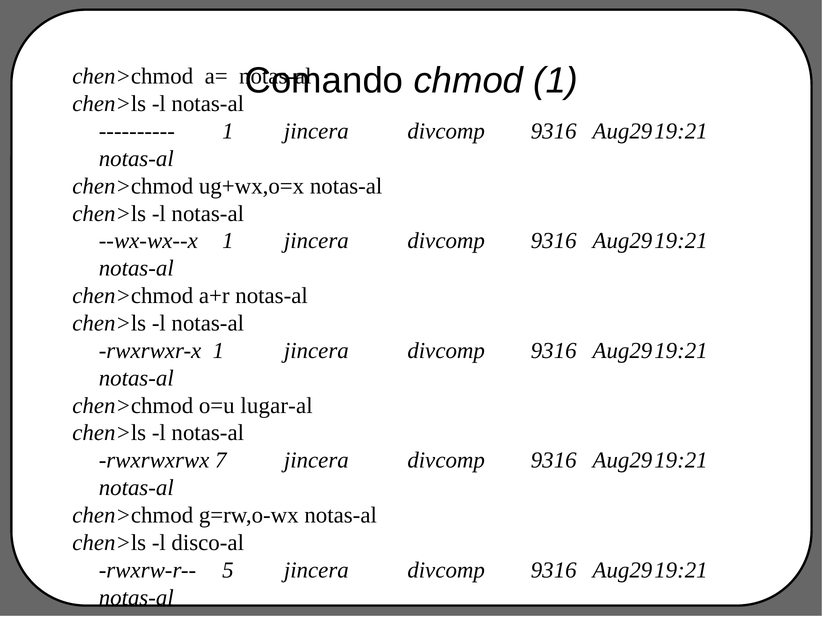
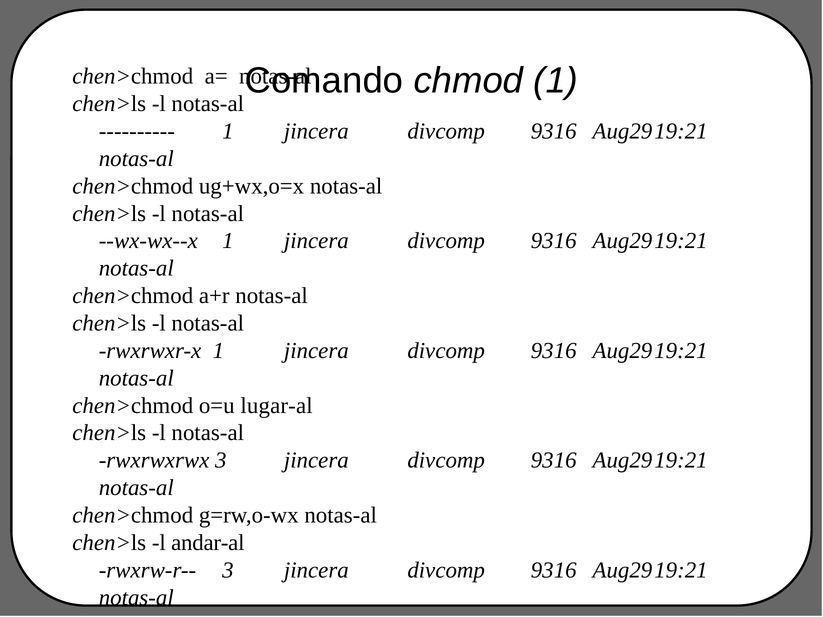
rwxrwxrwx 7: 7 -> 3 (221, 461)
disco-al: disco-al -> andar-al (208, 543)
rwxrw-r-- 5: 5 -> 3 (228, 570)
